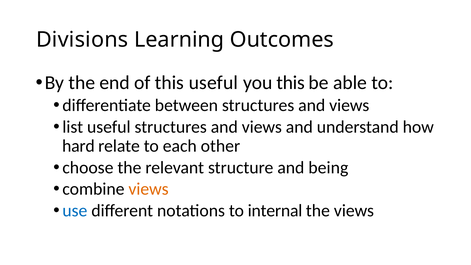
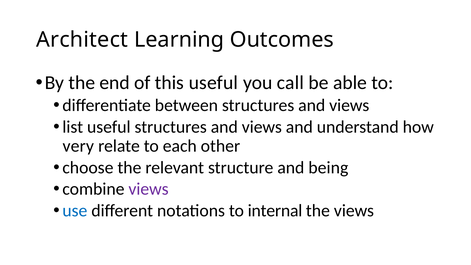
Divisions: Divisions -> Architect (82, 40)
you this: this -> call (290, 83)
hard: hard -> very (78, 146)
views colour: orange -> purple (149, 189)
